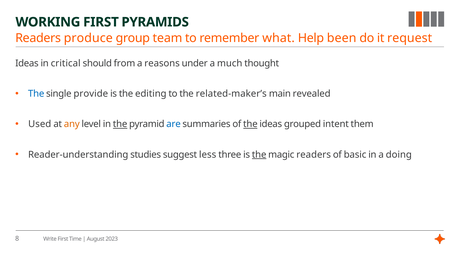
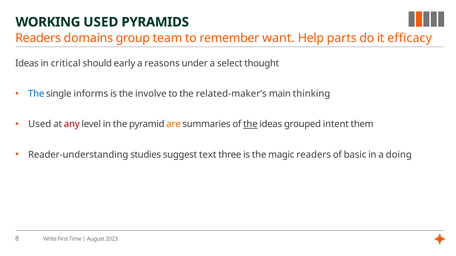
WORKING FIRST: FIRST -> USED (101, 22)
produce: produce -> domains (88, 38)
what: what -> want (279, 38)
been: been -> parts (342, 38)
request: request -> efficacy (410, 38)
from: from -> early (125, 64)
much: much -> select (230, 64)
provide: provide -> informs (91, 94)
editing: editing -> involve (151, 94)
revealed: revealed -> thinking (312, 94)
any colour: orange -> red (72, 124)
the underline: present -> none (120, 124)
are colour: blue -> orange (174, 124)
less: less -> text (208, 155)
the underline: present -> none (259, 155)
